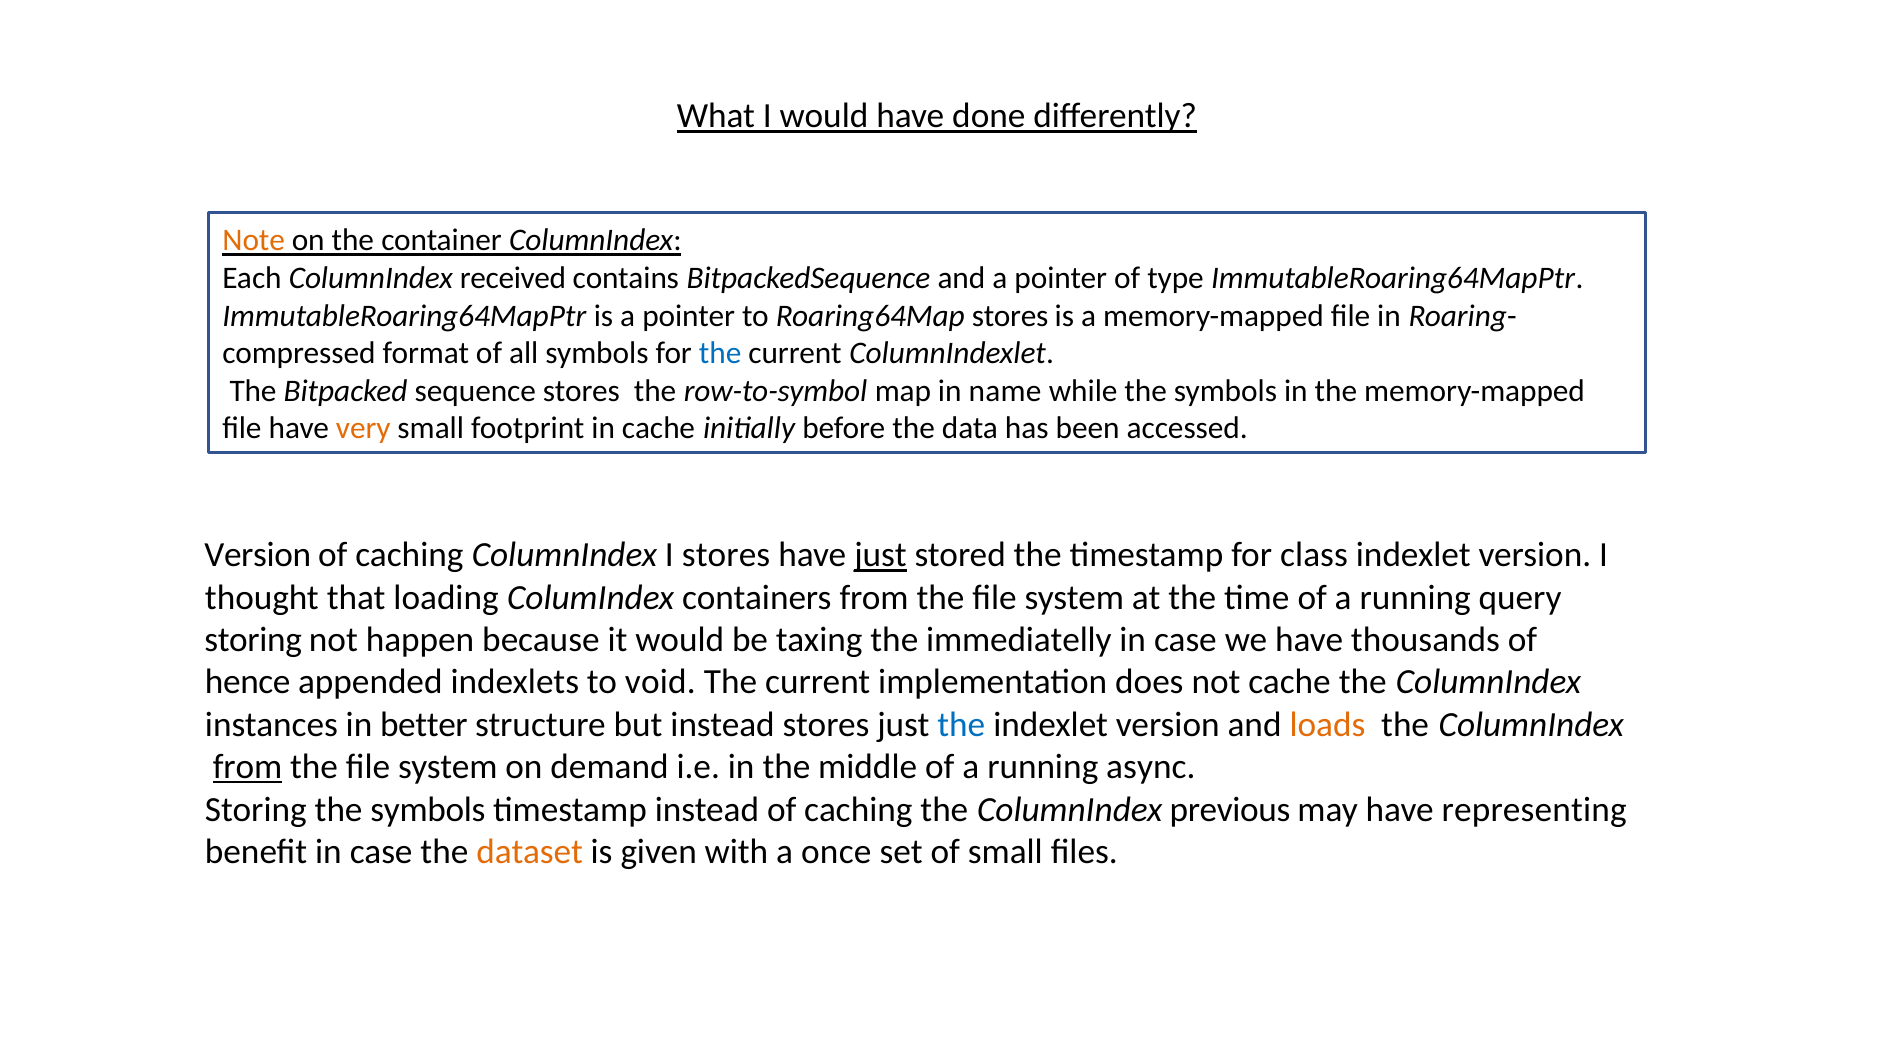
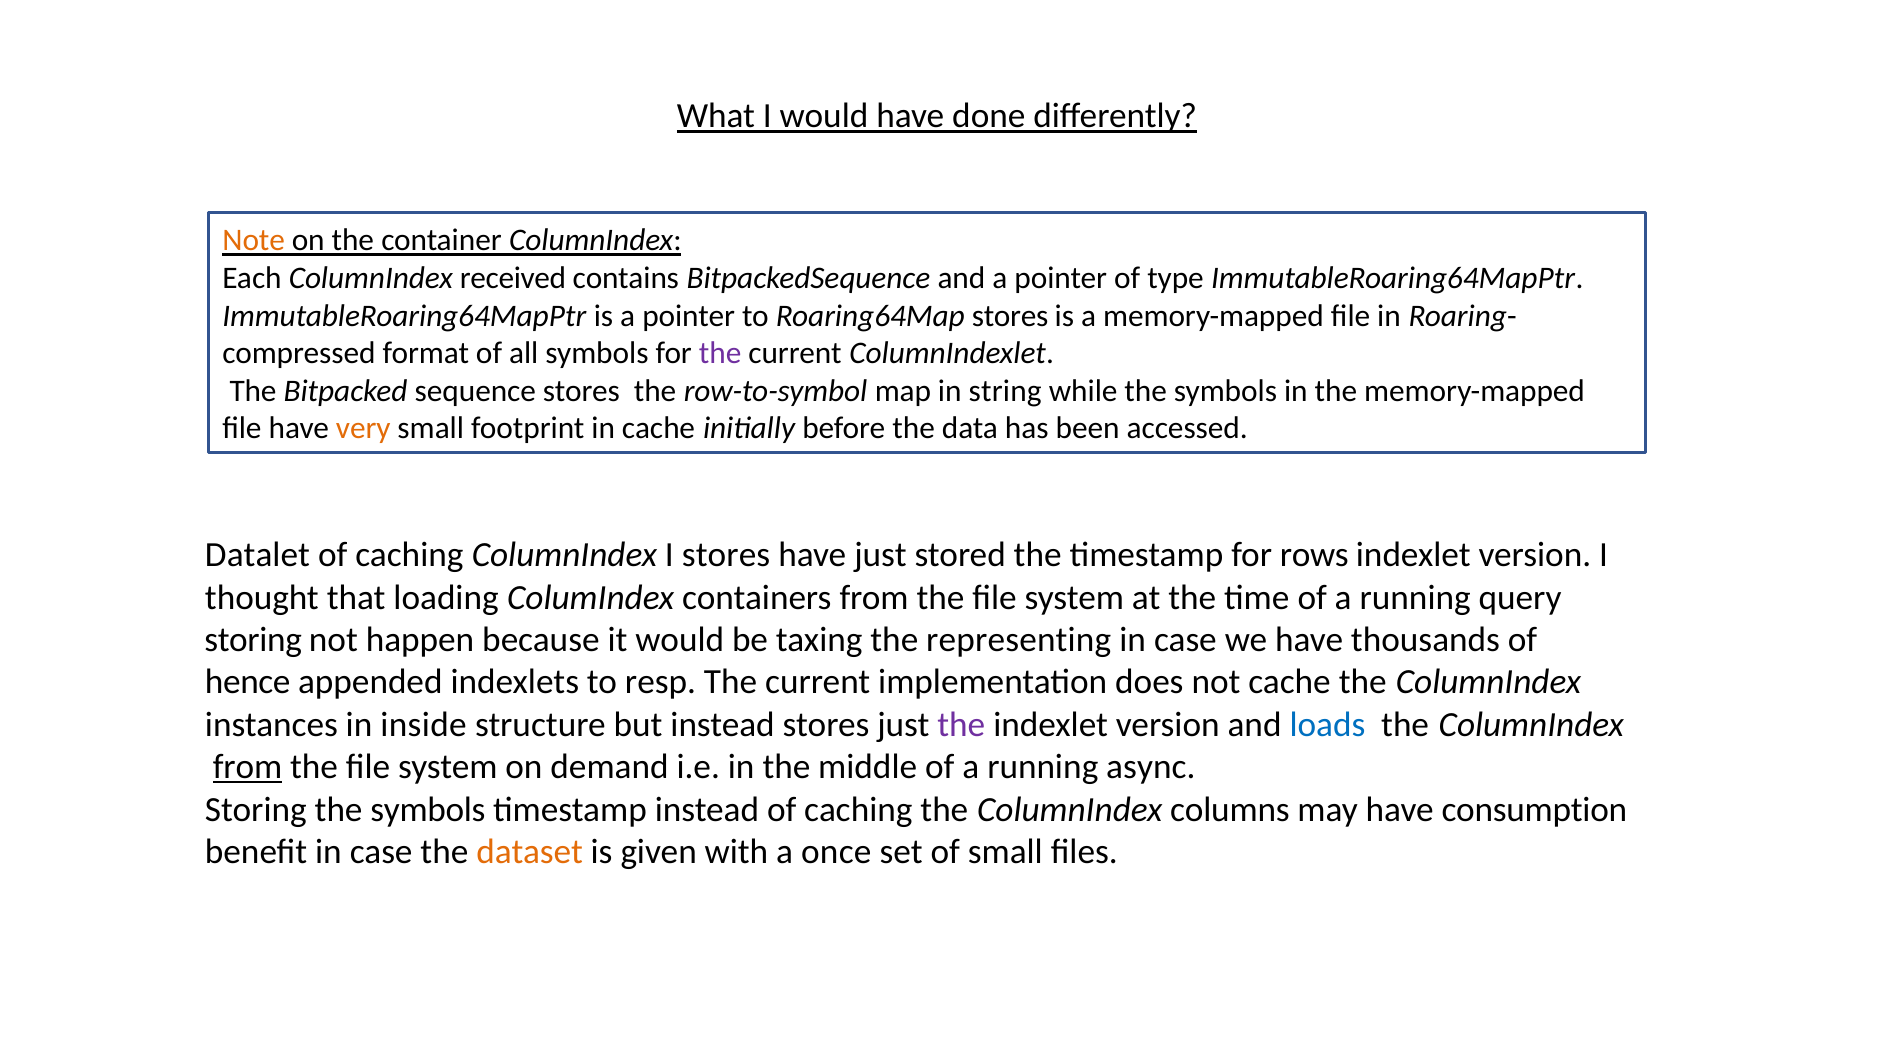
the colour: blue -> purple (720, 353)
name: name -> string (1005, 391)
Version: Version -> Datalet (257, 555)
just underline: present -> none (880, 555)
class: class -> rows (1314, 555)
immediatelly: immediatelly -> representing (1019, 640)
void: void -> resp (660, 682)
better: better -> inside (424, 724)
the colour: blue -> purple (961, 724)
loads colour: orange -> blue (1327, 724)
previous: previous -> columns (1230, 809)
representing: representing -> consumption (1534, 809)
